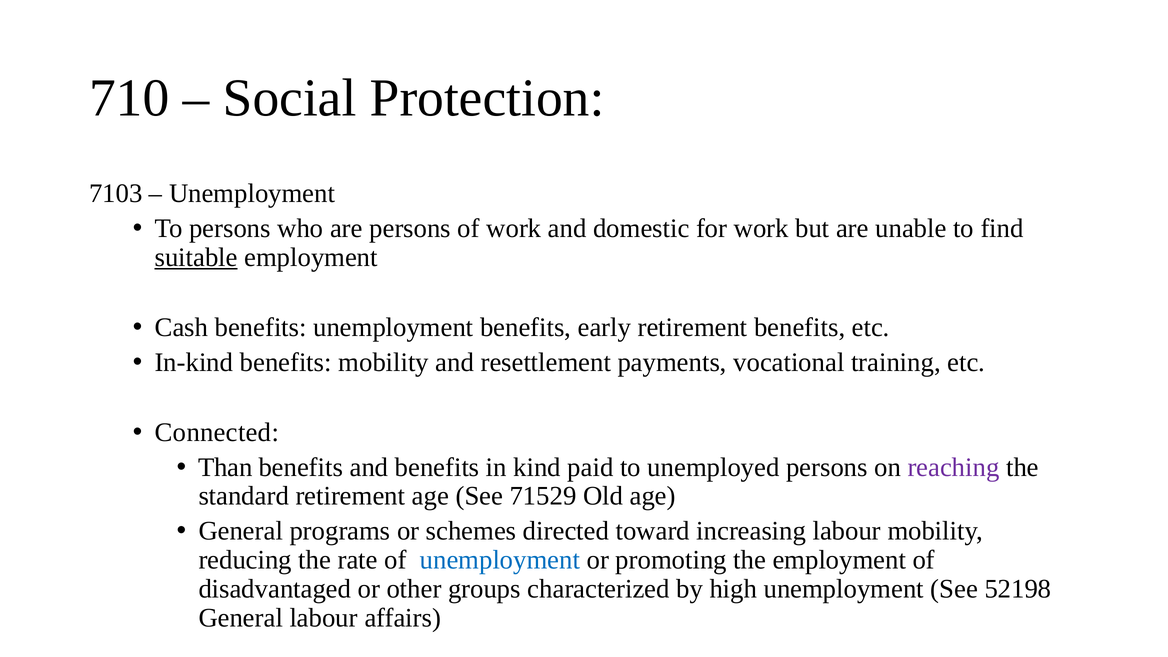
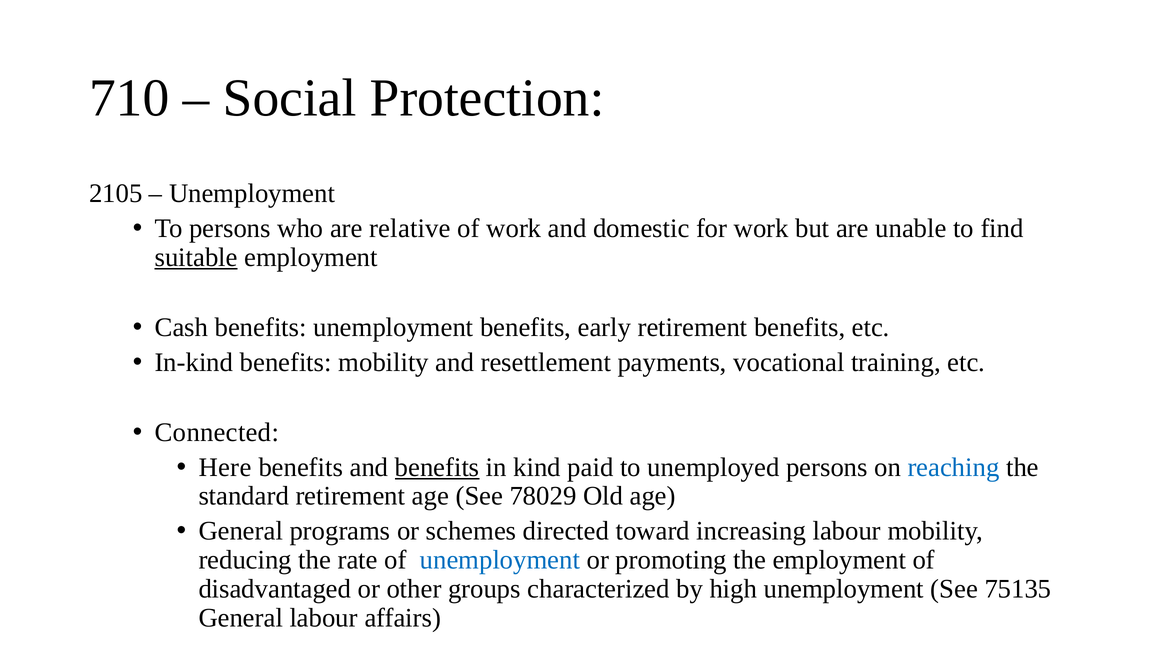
7103: 7103 -> 2105 (116, 194)
are persons: persons -> relative (410, 229)
Than: Than -> Here (225, 467)
benefits underline: none -> present (437, 467)
reaching colour: purple -> blue (954, 467)
71529: 71529 -> 78029 (543, 496)
52198: 52198 -> 75135 (1018, 589)
